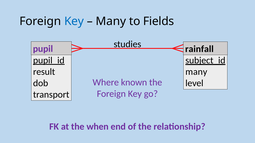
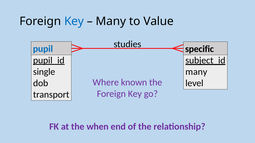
Fields: Fields -> Value (159, 21)
pupil colour: purple -> blue (43, 49)
rainfall: rainfall -> specific (200, 49)
result: result -> single (44, 72)
